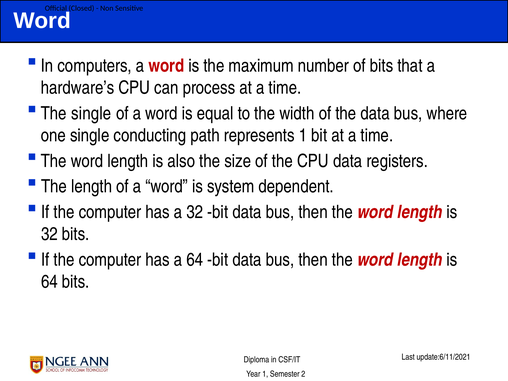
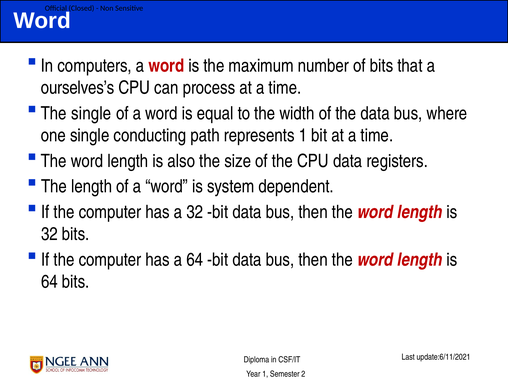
hardware’s: hardware’s -> ourselves’s (78, 88)
